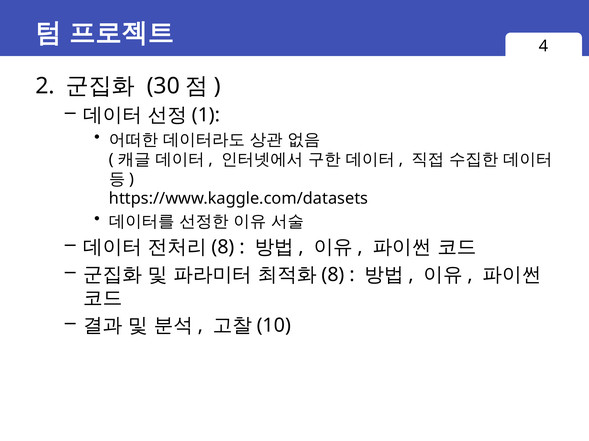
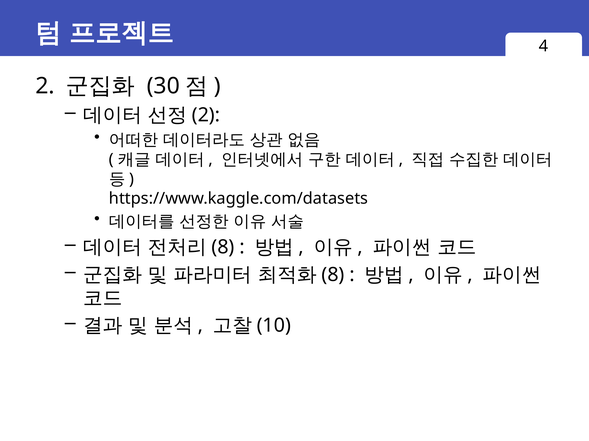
1: 1 -> 2 (206, 115)
